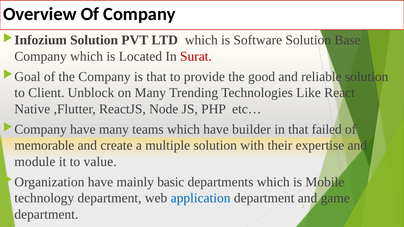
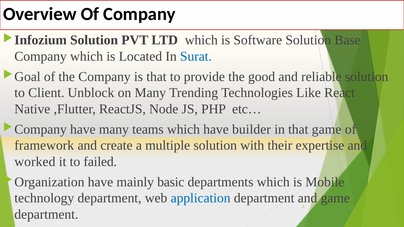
Surat colour: red -> blue (196, 56)
that failed: failed -> game (327, 129)
memorable: memorable -> framework (44, 146)
module: module -> worked (35, 162)
value: value -> failed (100, 162)
